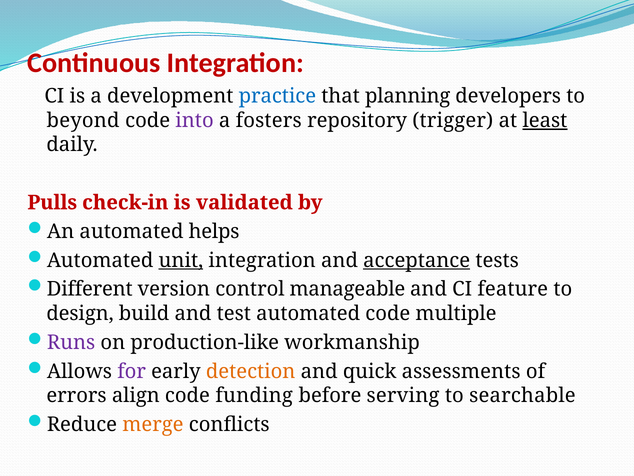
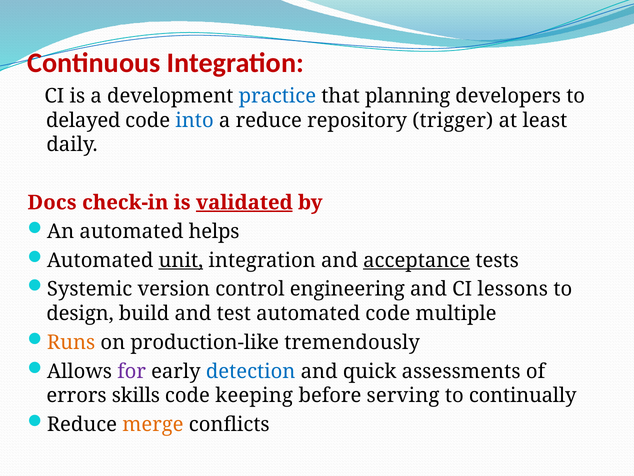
beyond: beyond -> delayed (83, 120)
into colour: purple -> blue (195, 120)
a fosters: fosters -> reduce (269, 120)
least underline: present -> none (545, 120)
Pulls: Pulls -> Docs (52, 202)
validated underline: none -> present (244, 202)
Different: Different -> Systemic (90, 289)
manageable: manageable -> engineering (347, 289)
feature: feature -> lessons (513, 289)
Runs colour: purple -> orange (71, 342)
workmanship: workmanship -> tremendously (352, 342)
detection colour: orange -> blue (251, 371)
align: align -> skills (136, 395)
funding: funding -> keeping (254, 395)
searchable: searchable -> continually (523, 395)
